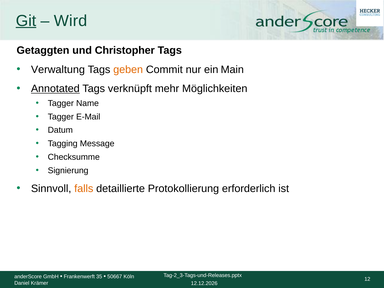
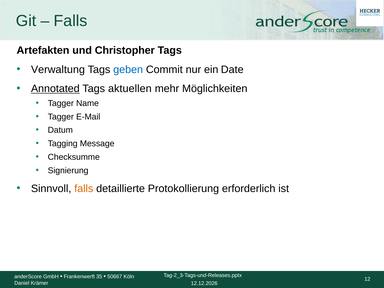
Git underline: present -> none (26, 21)
Wird: Wird -> Falls (71, 21)
Getaggten: Getaggten -> Artefakten (43, 50)
geben colour: orange -> blue (128, 69)
Main: Main -> Date (232, 69)
verknüpft: verknüpft -> aktuellen (130, 89)
